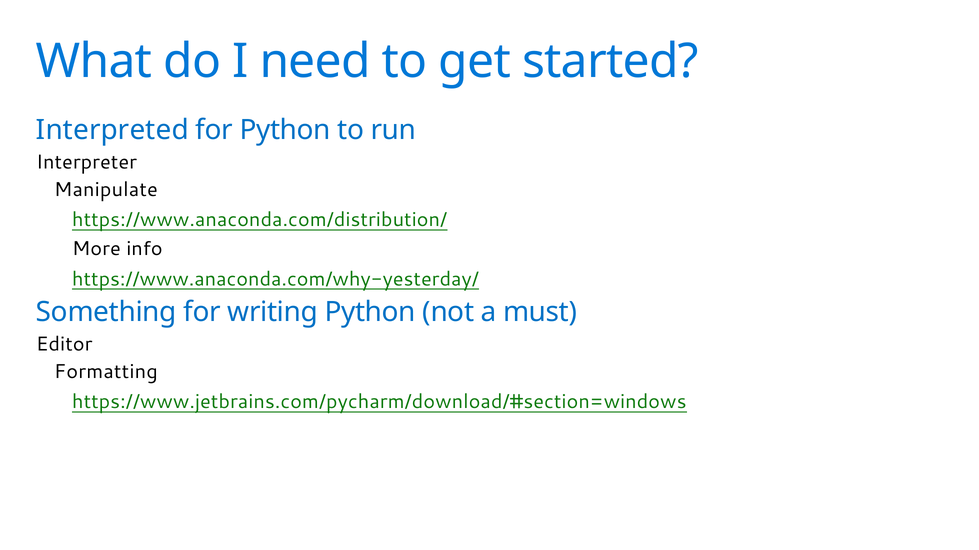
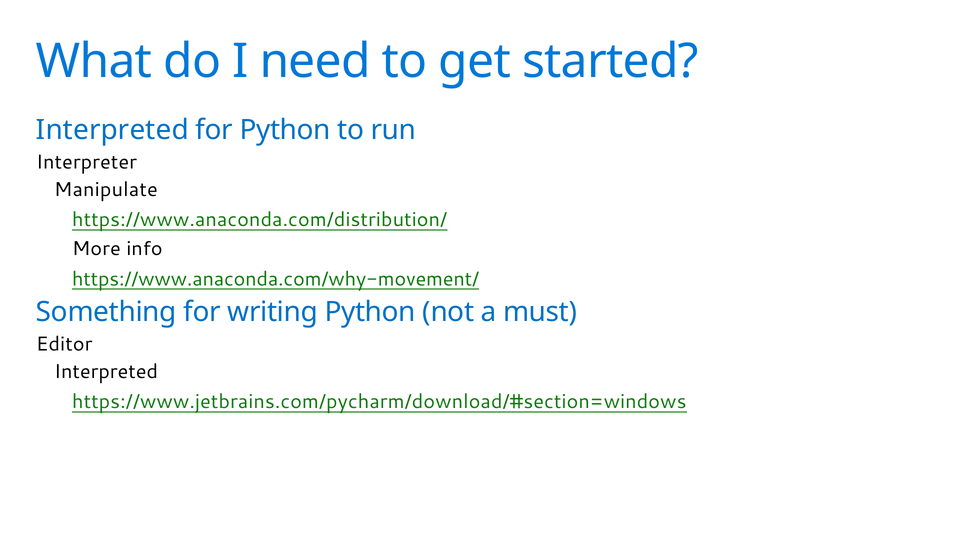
https://www.anaconda.com/why-yesterday/: https://www.anaconda.com/why-yesterday/ -> https://www.anaconda.com/why-movement/ (276, 279)
Formatting: Formatting -> Interpreted (106, 372)
